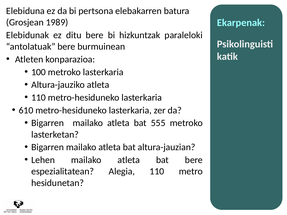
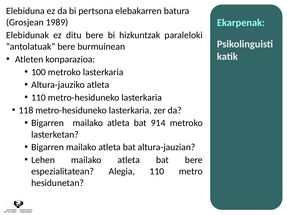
610: 610 -> 118 (26, 110)
555: 555 -> 914 (158, 123)
